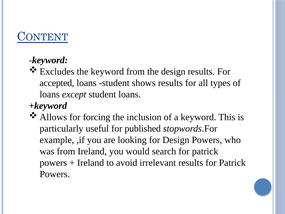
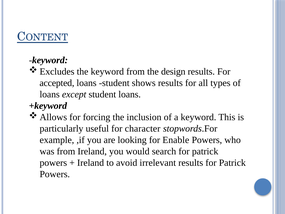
published: published -> character (143, 128)
for Design: Design -> Enable (176, 140)
